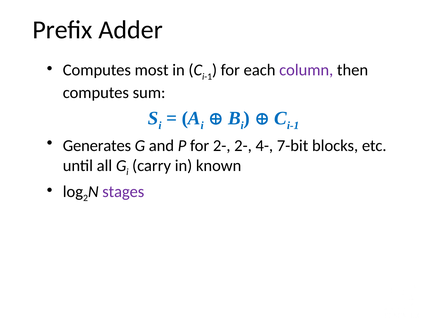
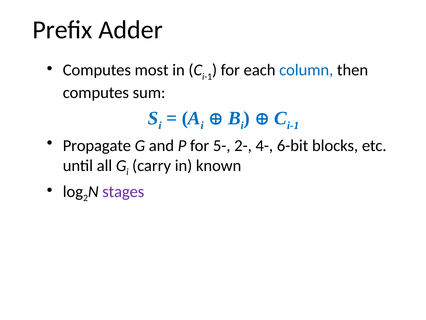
column colour: purple -> blue (306, 70)
Generates: Generates -> Propagate (97, 145)
for 2-: 2- -> 5- (222, 145)
7-bit: 7-bit -> 6-bit (293, 145)
